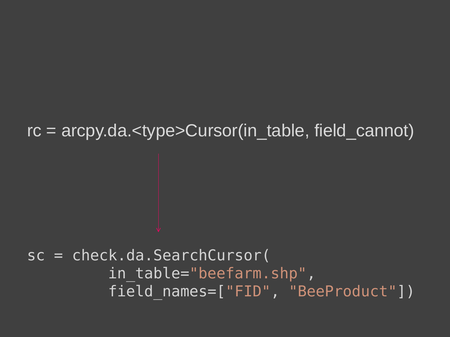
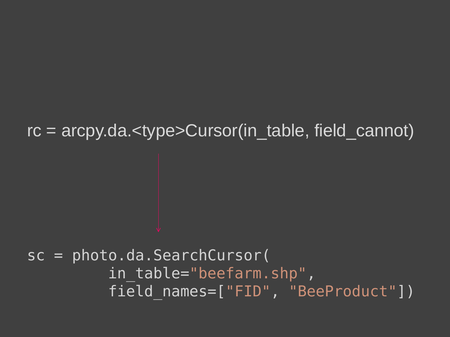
check.da.SearchCursor(: check.da.SearchCursor( -> photo.da.SearchCursor( (171, 256)
